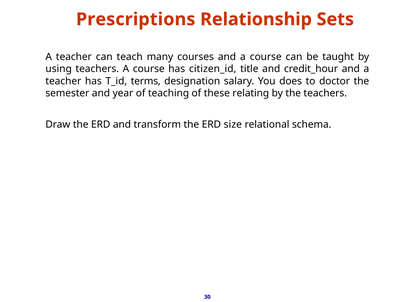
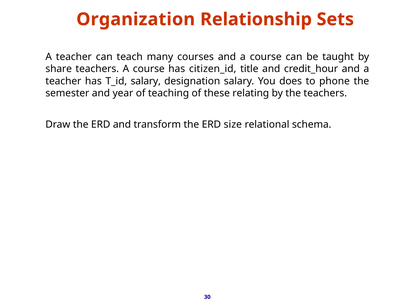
Prescriptions: Prescriptions -> Organization (136, 19)
using: using -> share (59, 69)
T_id terms: terms -> salary (146, 81)
doctor: doctor -> phone (334, 81)
